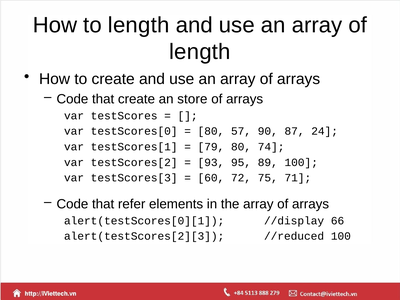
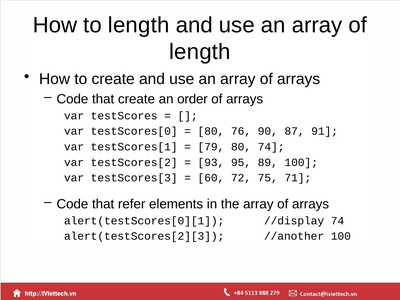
store: store -> order (192, 99)
57: 57 -> 76 (241, 131)
24: 24 -> 91 (325, 131)
//display 66: 66 -> 74 (338, 221)
//reduced: //reduced -> //another (294, 236)
